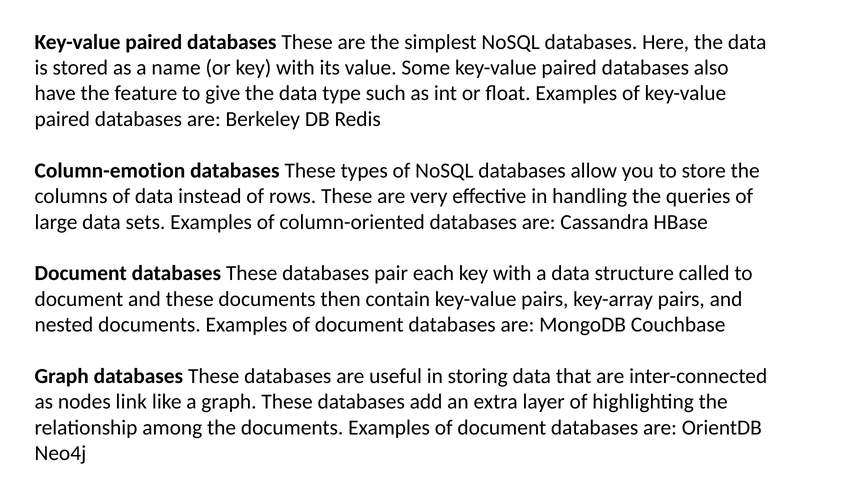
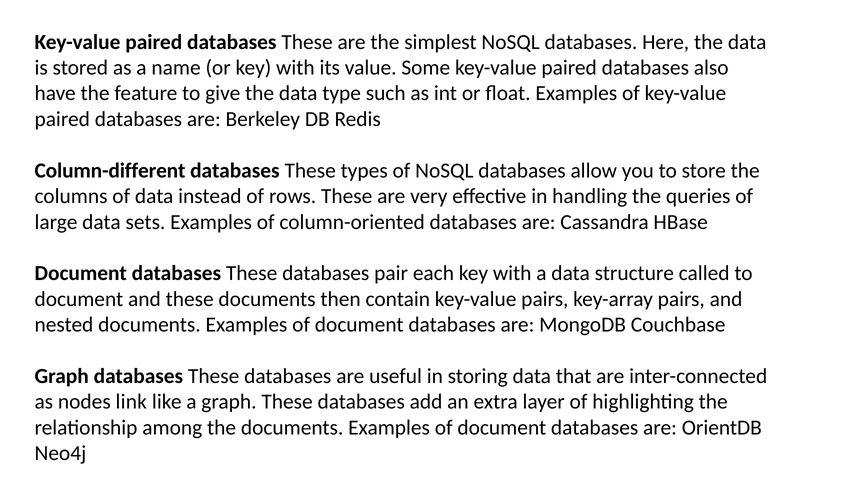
Column-emotion: Column-emotion -> Column-different (110, 170)
